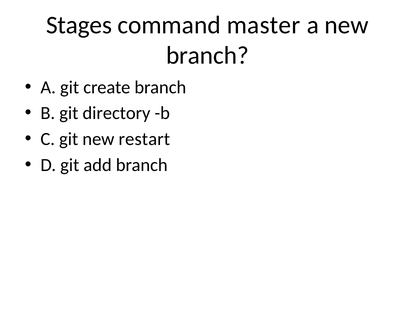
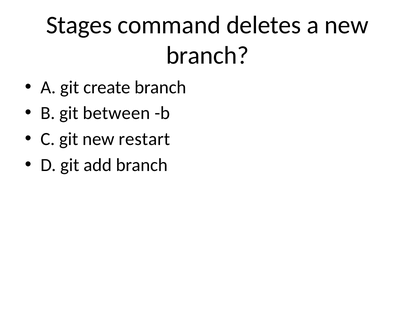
master: master -> deletes (264, 25)
directory: directory -> between (116, 113)
